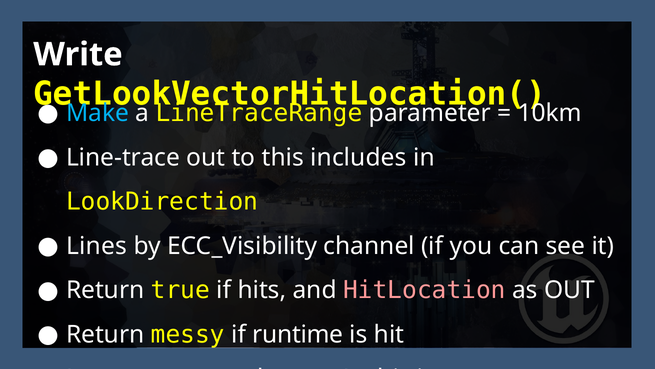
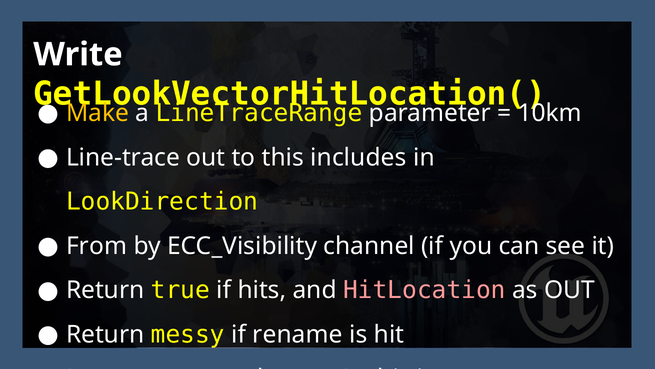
Make colour: light blue -> yellow (97, 113)
Lines: Lines -> From (97, 246)
runtime: runtime -> rename (298, 334)
